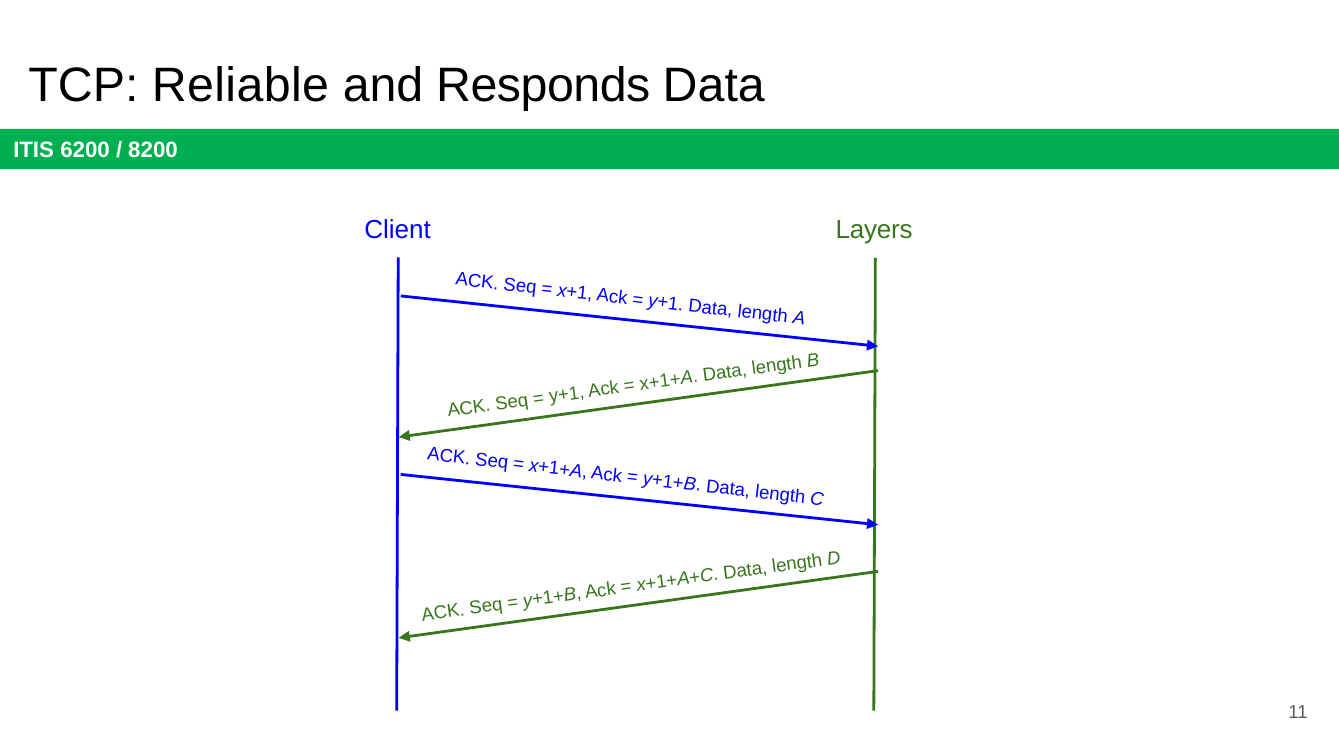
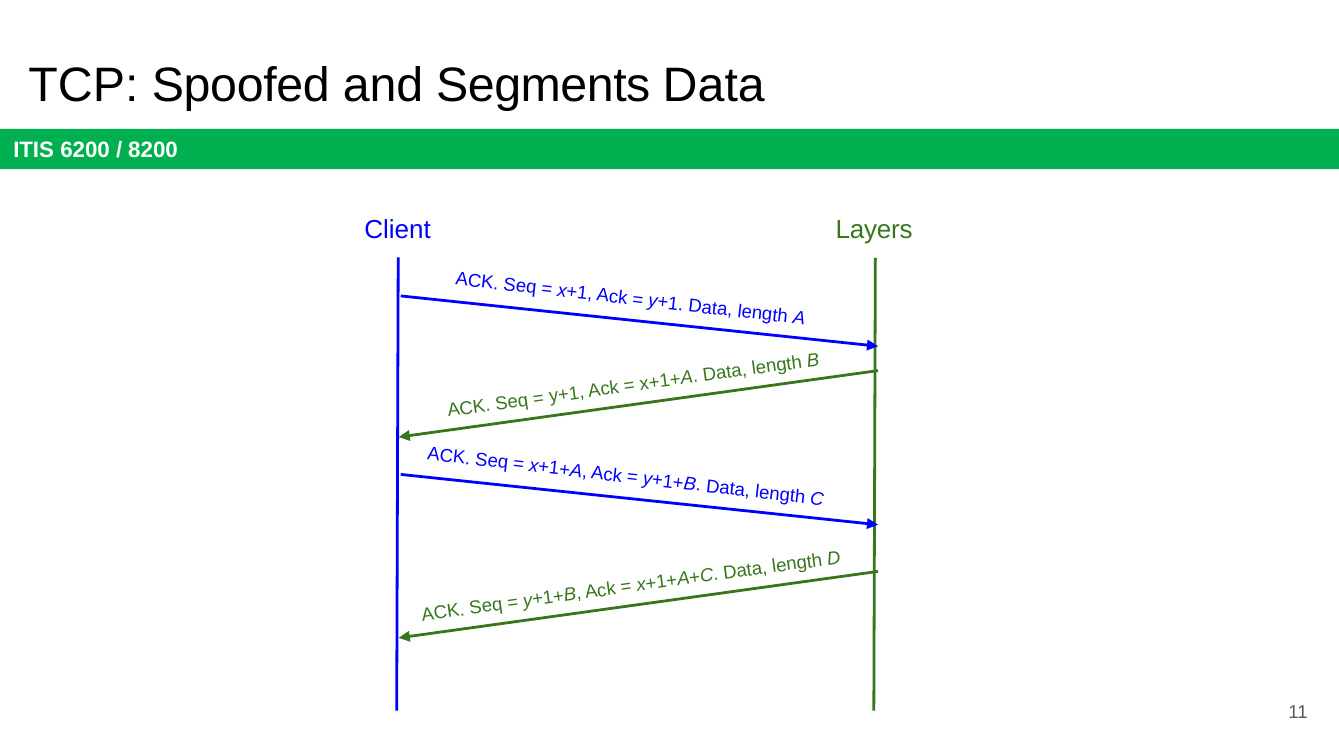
Reliable: Reliable -> Spoofed (241, 85)
Responds: Responds -> Segments (543, 85)
